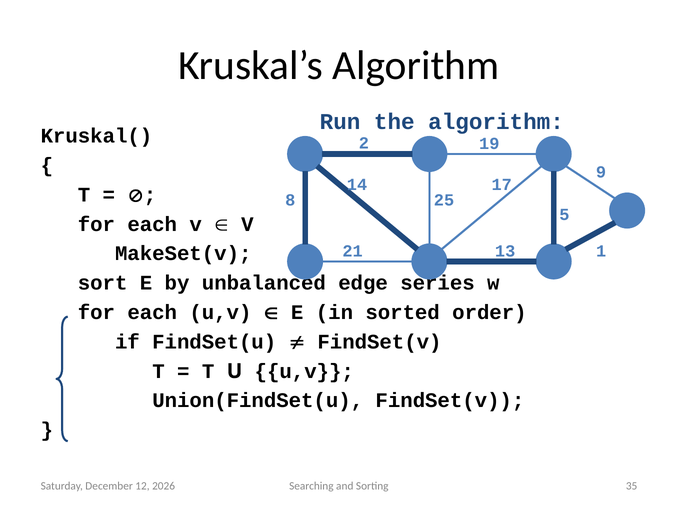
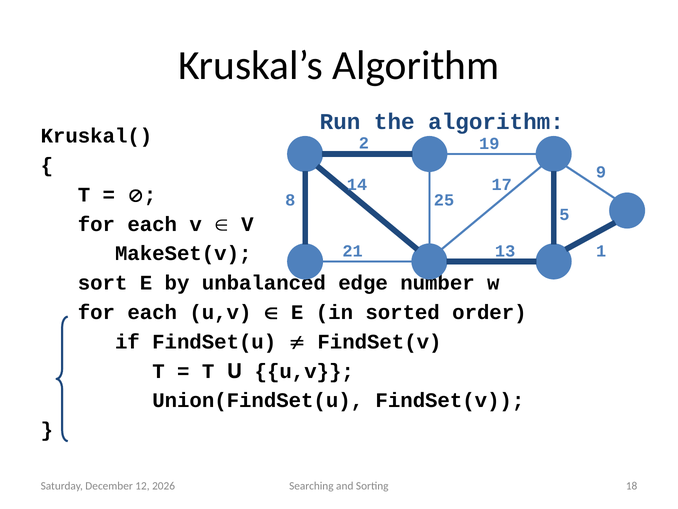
series: series -> number (437, 283)
35: 35 -> 18 (632, 486)
